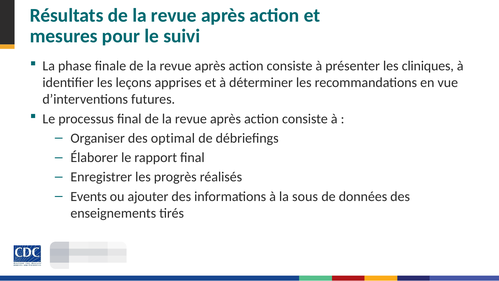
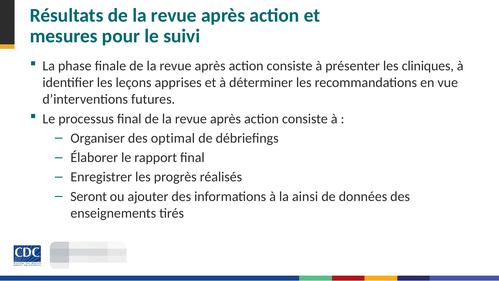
Events: Events -> Seront (89, 196)
sous: sous -> ainsi (305, 196)
